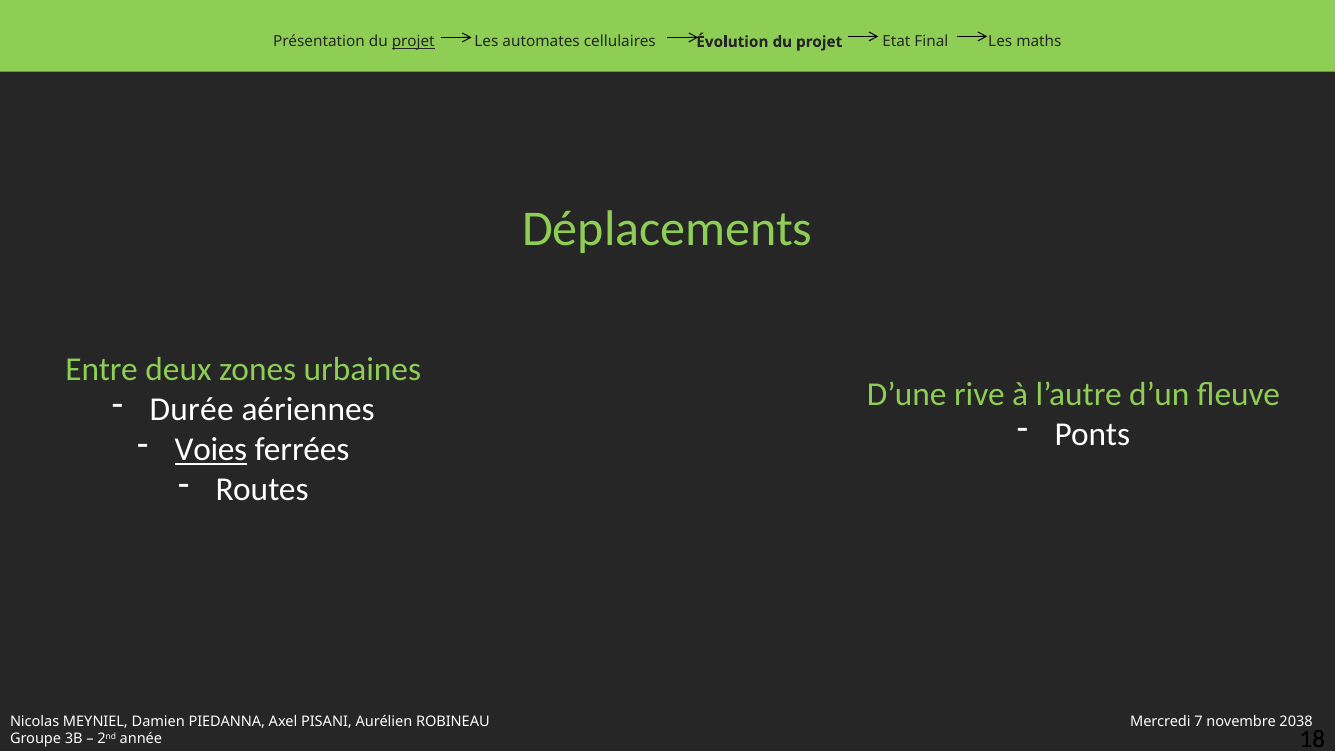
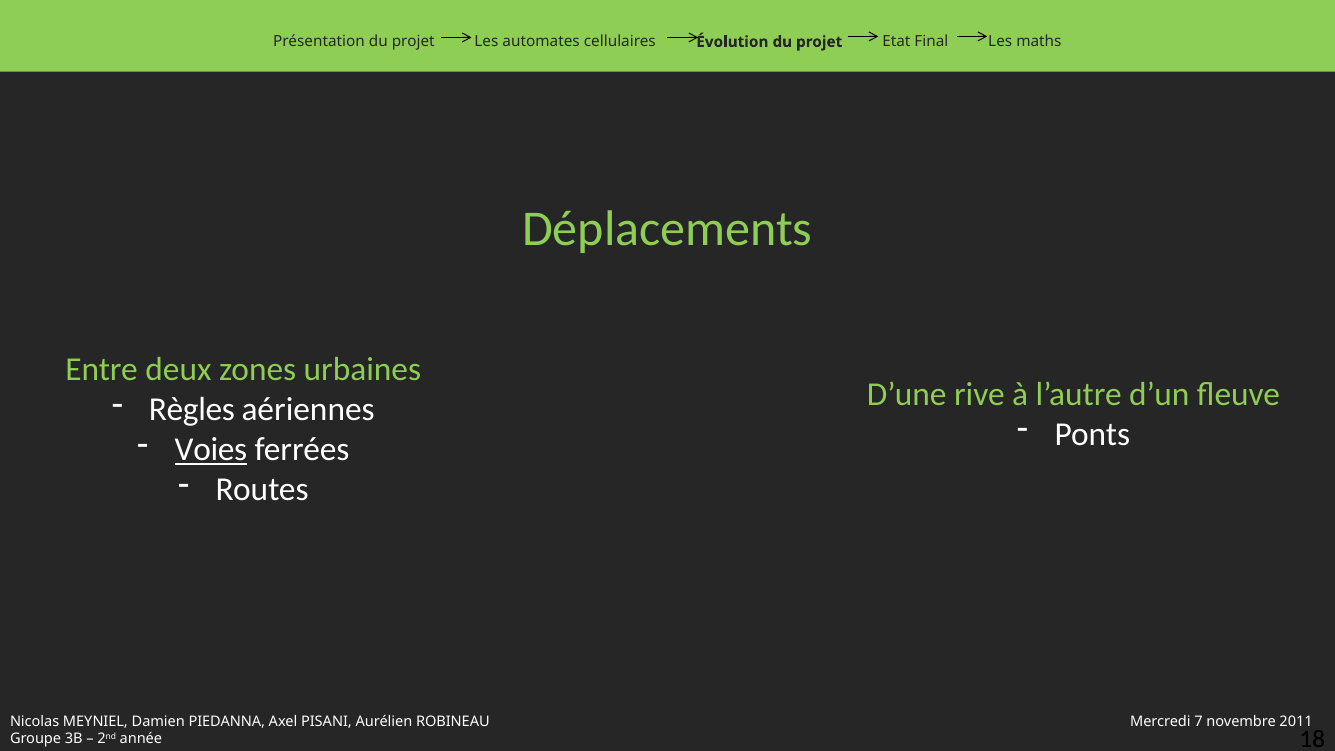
projet underline: present -> none (413, 42)
Durée: Durée -> Règles (192, 409)
2038: 2038 -> 2011 (1296, 721)
